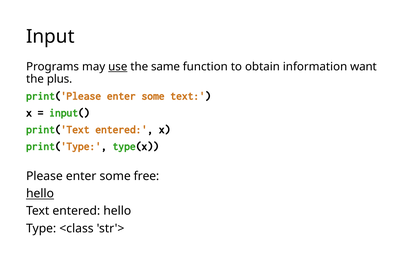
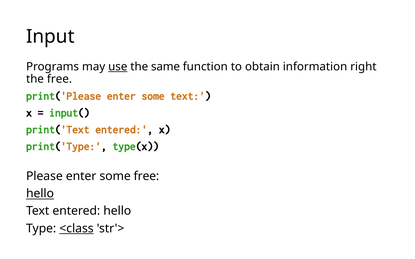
want: want -> right (363, 67)
the plus: plus -> free (59, 79)
<class underline: none -> present (76, 229)
